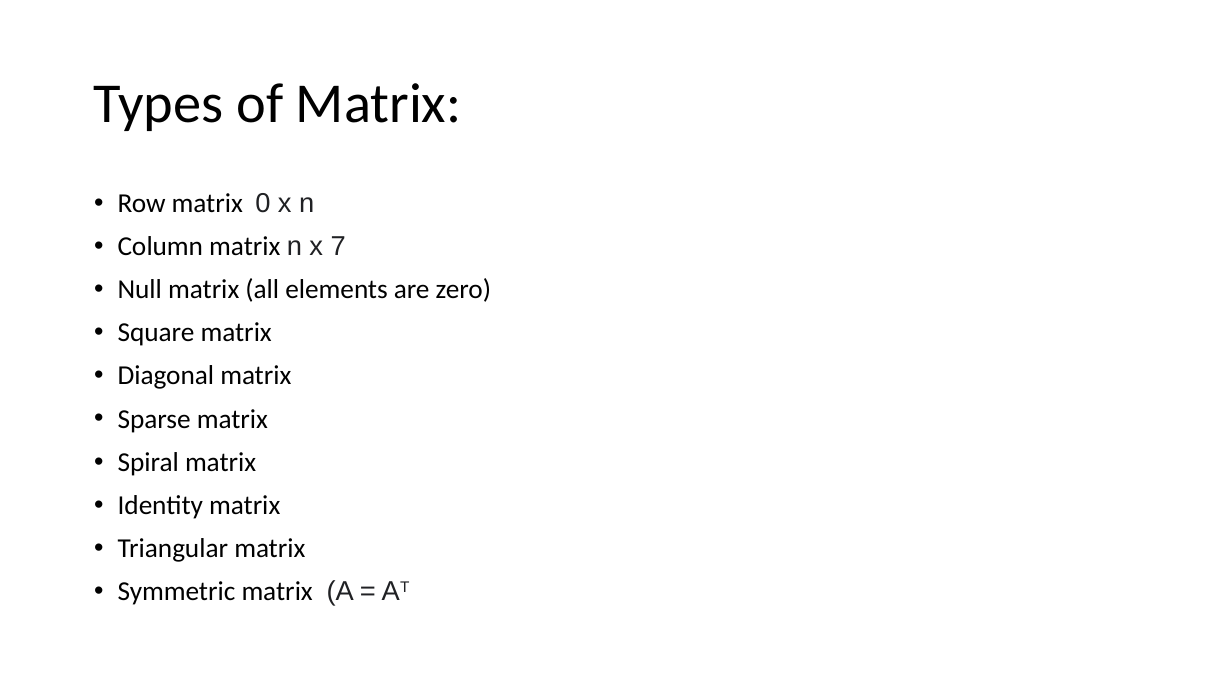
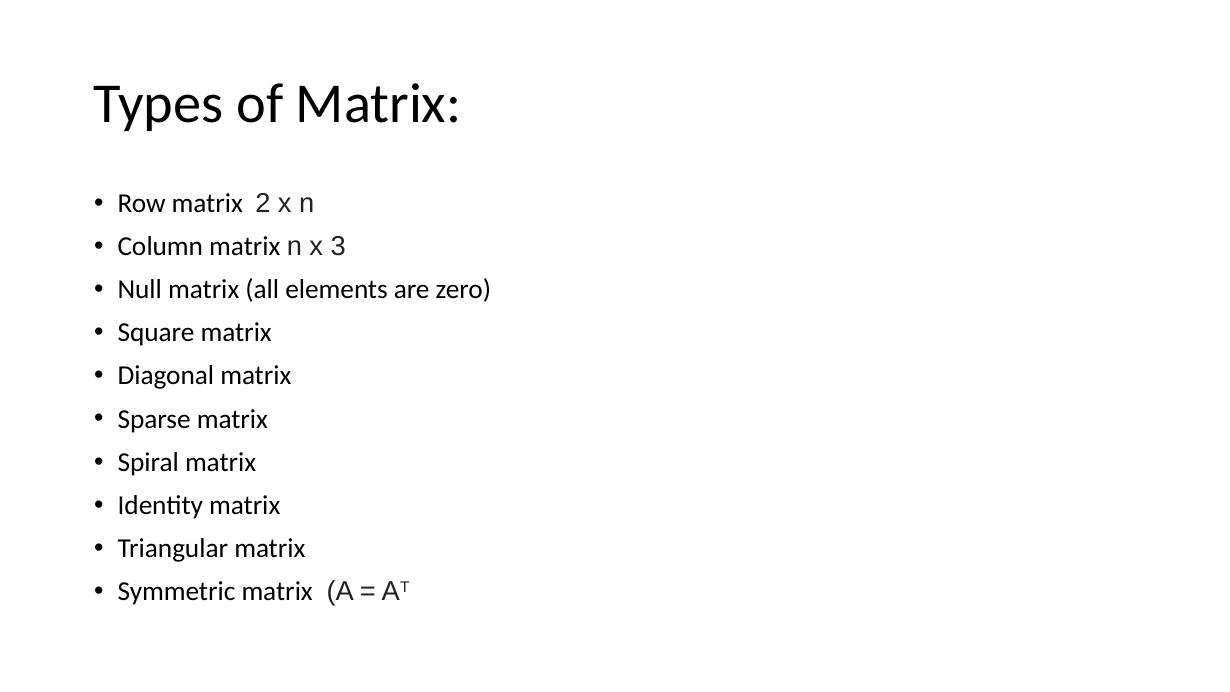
0: 0 -> 2 (263, 203)
7: 7 -> 3 (338, 246)
